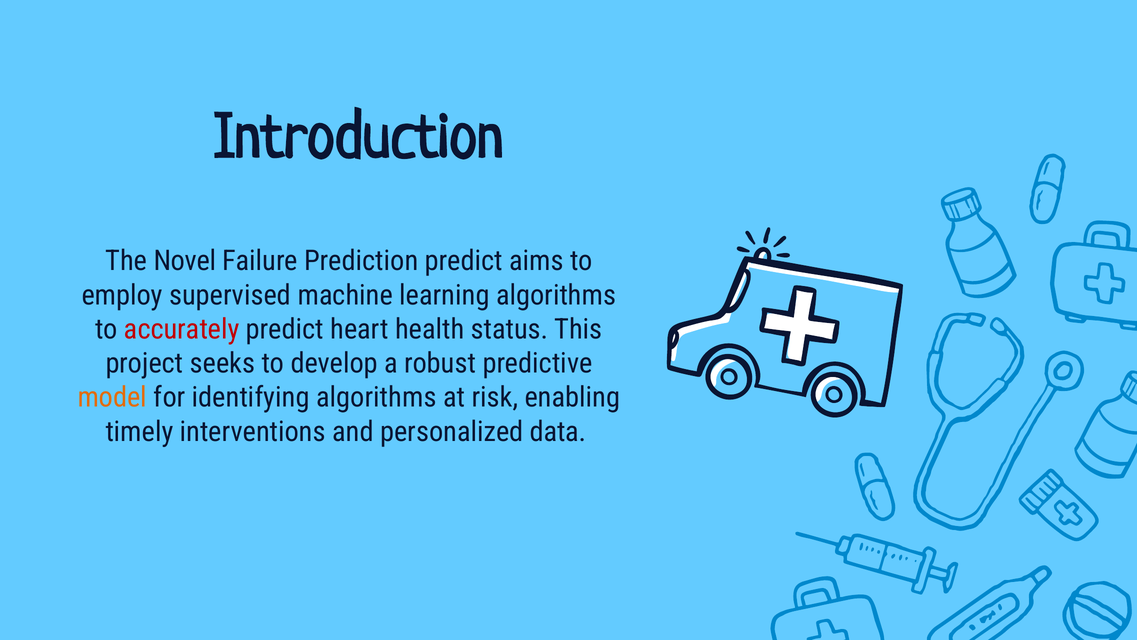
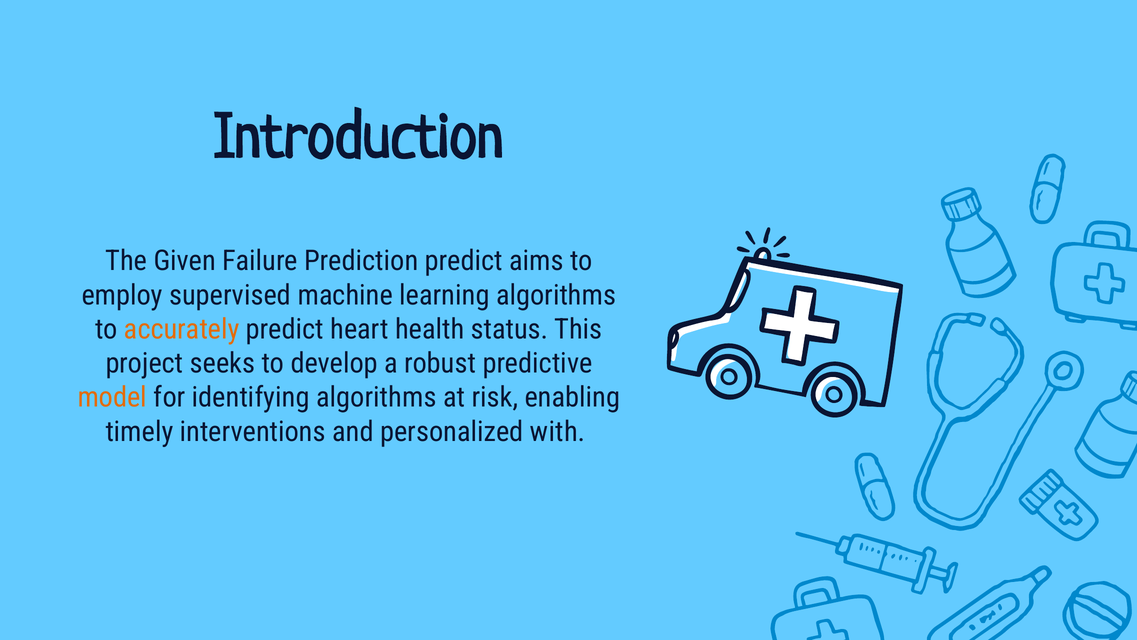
Novel: Novel -> Given (185, 261)
accurately colour: red -> orange (182, 329)
data: data -> with (558, 431)
